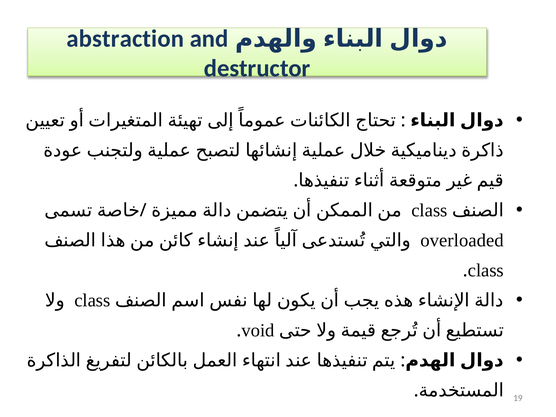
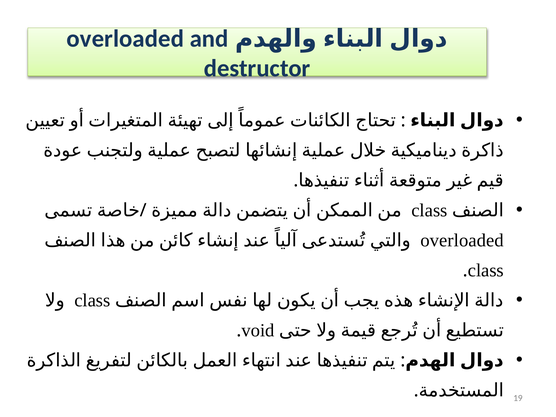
abstraction: abstraction -> overloaded (125, 39)
